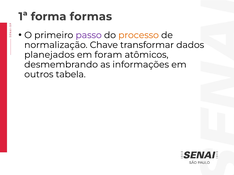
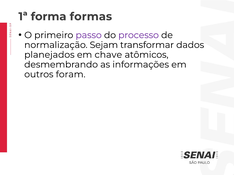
processo colour: orange -> purple (139, 35)
Chave: Chave -> Sejam (104, 45)
foram: foram -> chave (108, 55)
tabela: tabela -> foram (71, 75)
